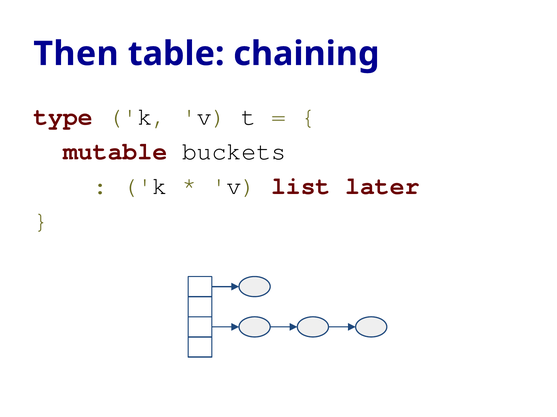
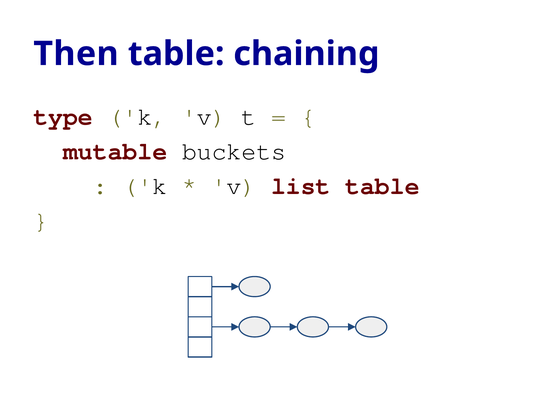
list later: later -> table (382, 186)
